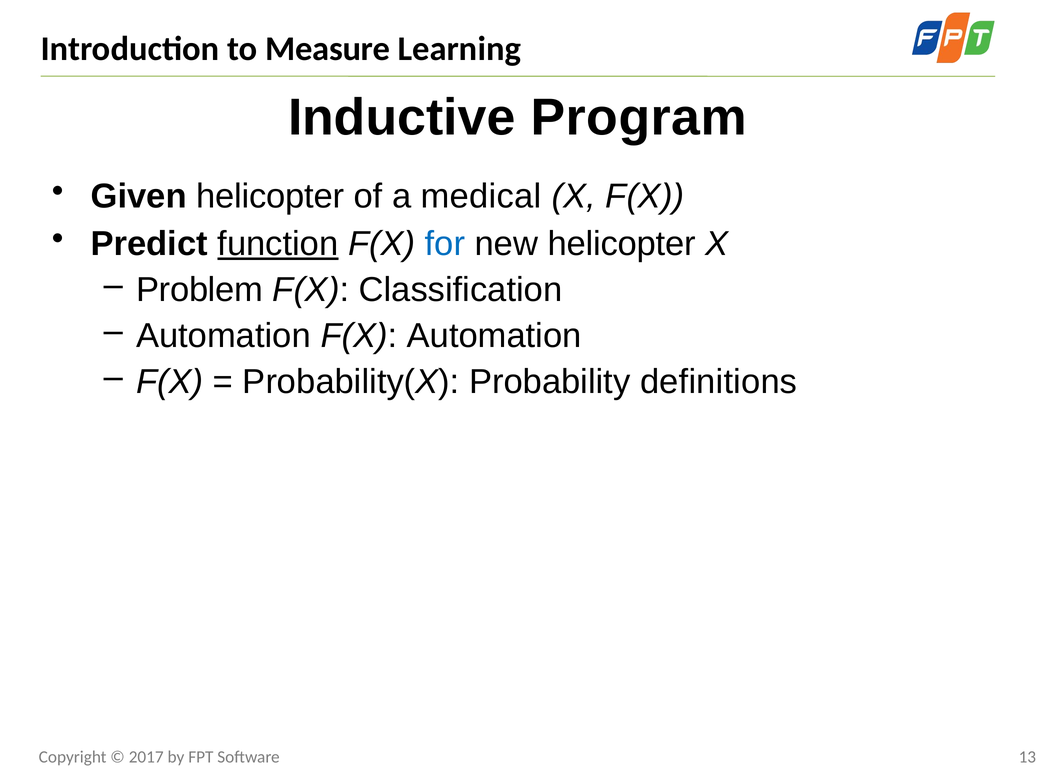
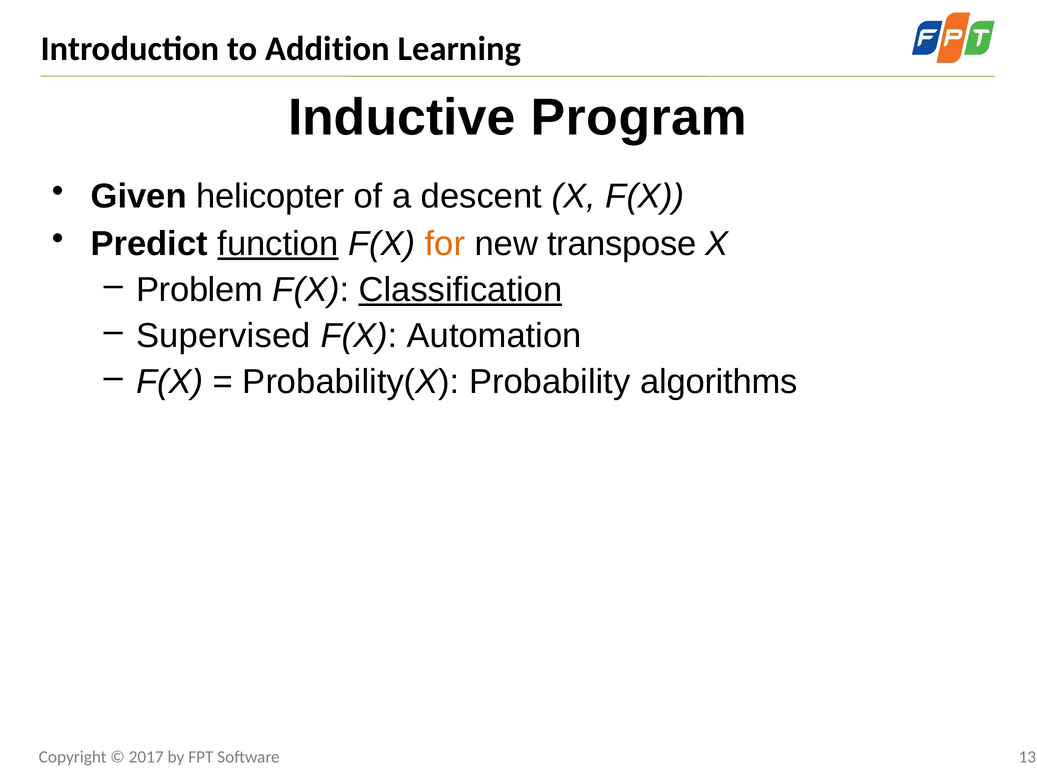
Measure: Measure -> Addition (328, 49)
medical: medical -> descent (481, 196)
for colour: blue -> orange (445, 244)
new helicopter: helicopter -> transpose (622, 244)
Classification underline: none -> present (460, 290)
Automation: Automation -> Supervised (223, 336)
definitions: definitions -> algorithms (719, 382)
